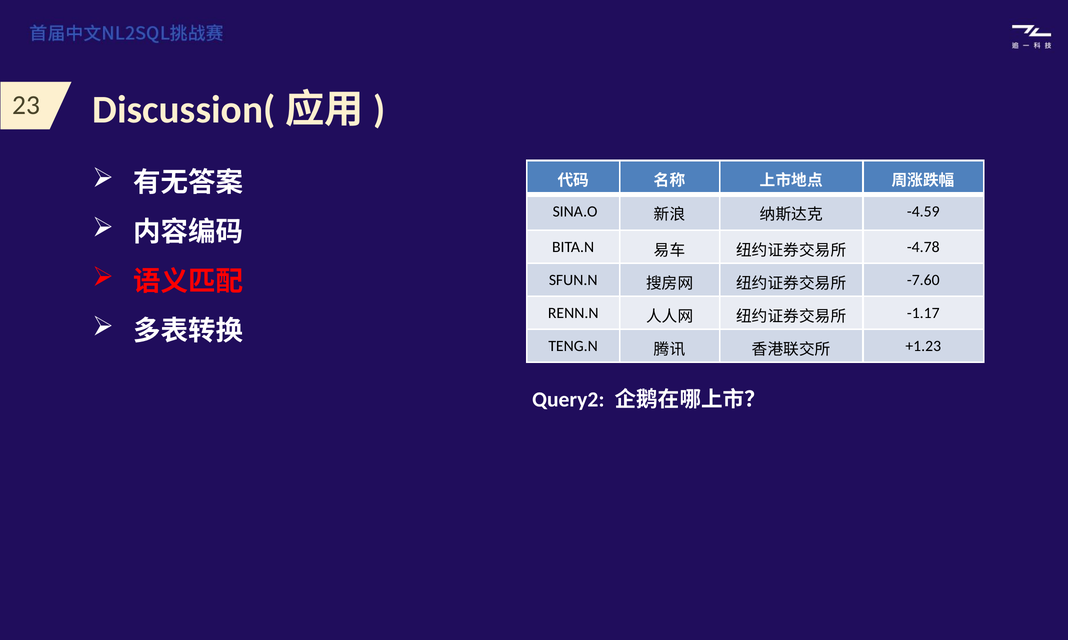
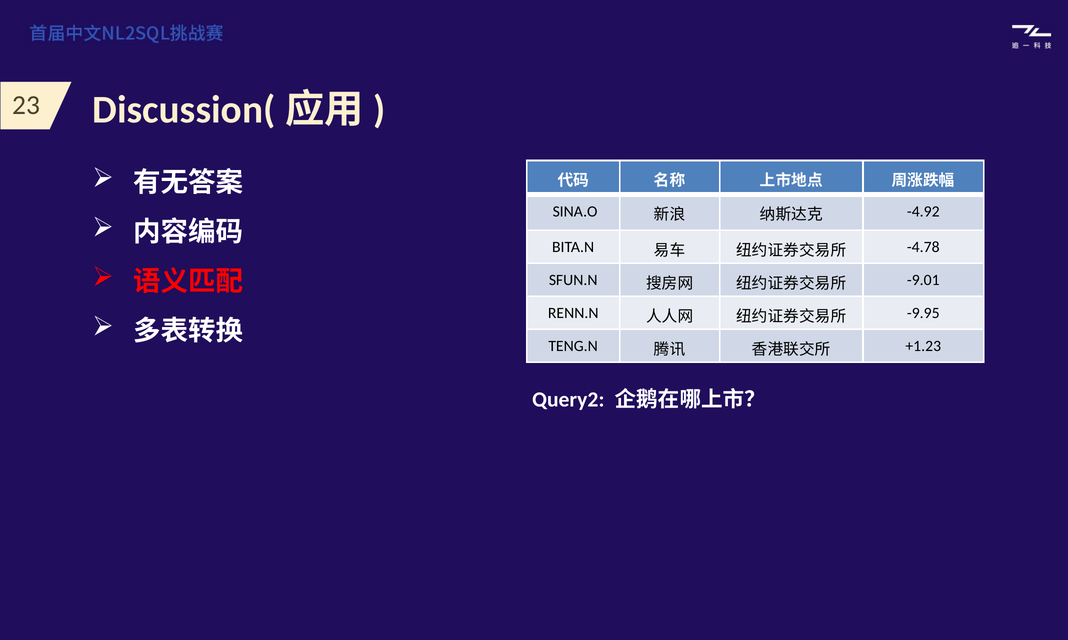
-4.59: -4.59 -> -4.92 (923, 212)
-7.60: -7.60 -> -9.01 (923, 281)
-1.17: -1.17 -> -9.95 (923, 314)
